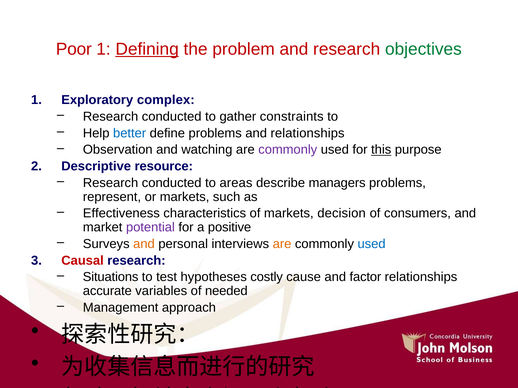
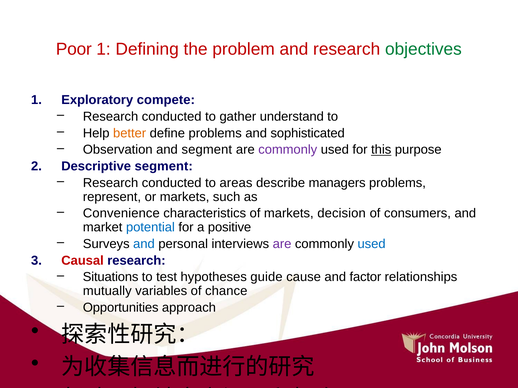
Defining underline: present -> none (147, 49)
complex: complex -> compete (166, 100)
constraints: constraints -> understand (292, 117)
better colour: blue -> orange (130, 133)
and relationships: relationships -> sophisticated (308, 133)
and watching: watching -> segment (207, 150)
Descriptive resource: resource -> segment (164, 166)
Effectiveness: Effectiveness -> Convenience (121, 214)
potential colour: purple -> blue (150, 228)
and colour: orange -> blue (144, 244)
are colour: orange -> purple (282, 244)
costly: costly -> guide (267, 277)
accurate: accurate -> mutually (107, 291)
needed: needed -> chance (226, 291)
Management: Management -> Opportunities (121, 308)
